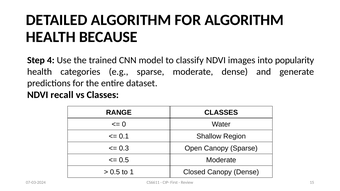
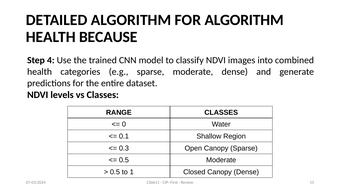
popularity: popularity -> combined (294, 60)
recall: recall -> levels (62, 95)
